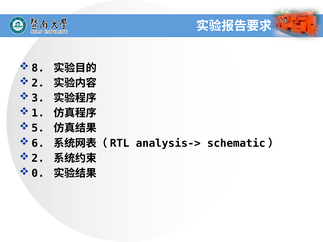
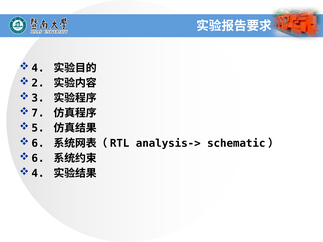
8: 8 -> 4 (38, 68)
1: 1 -> 7 (38, 113)
2: 2 -> 6 (38, 158)
0: 0 -> 4 (38, 174)
